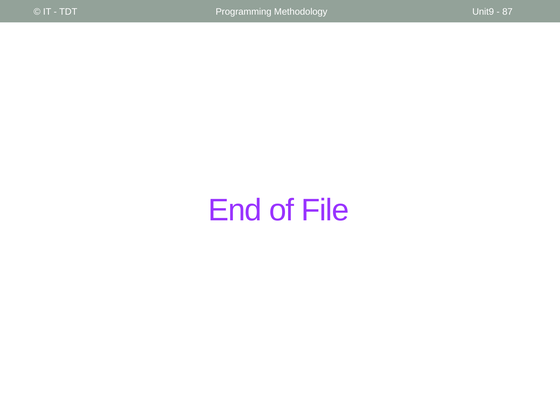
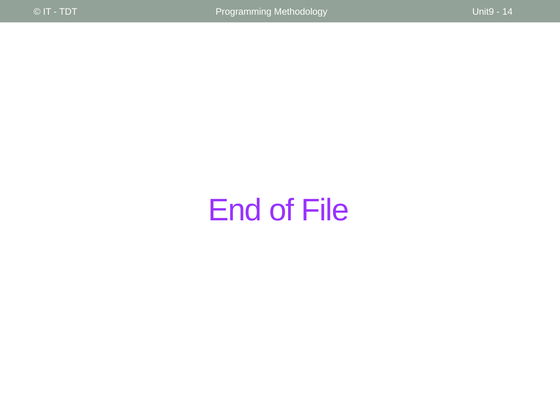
87: 87 -> 14 (507, 12)
